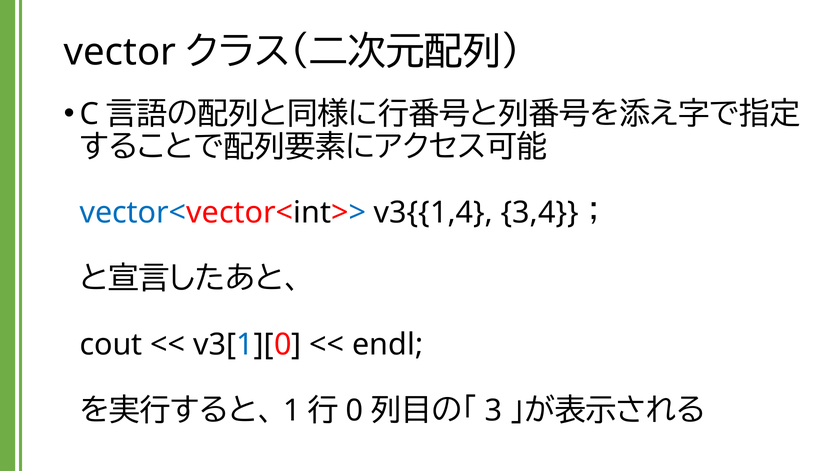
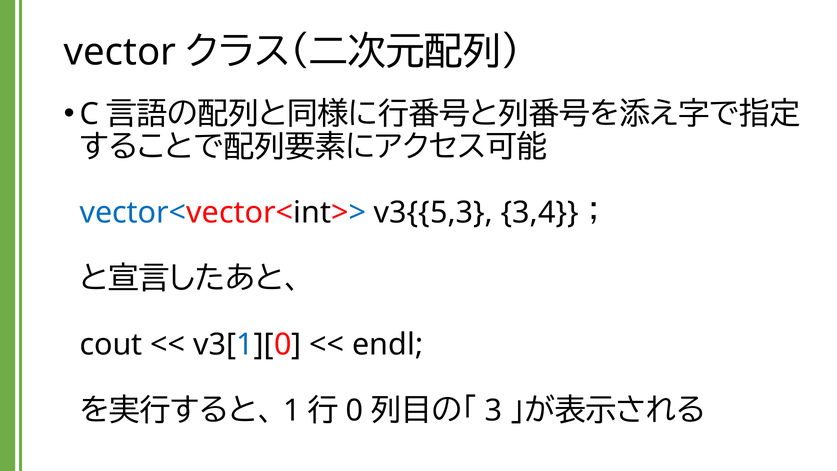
v3{{1,4: v3{{1,4 -> v3{{5,3 (433, 213)
